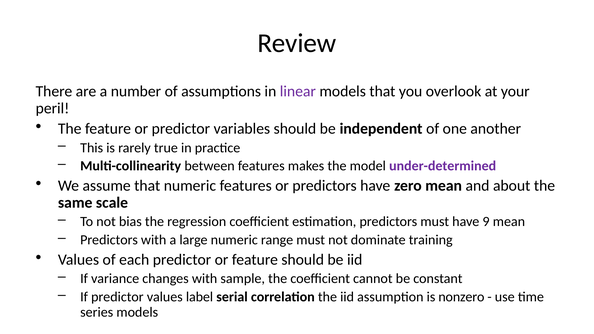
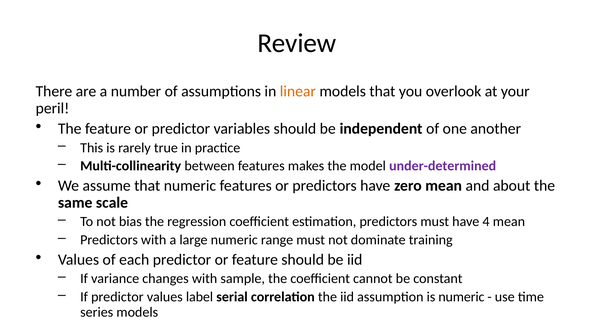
linear colour: purple -> orange (298, 91)
9: 9 -> 4 (486, 222)
is nonzero: nonzero -> numeric (461, 297)
